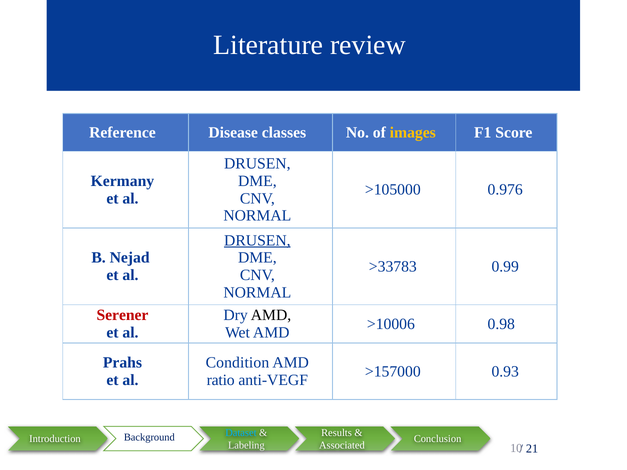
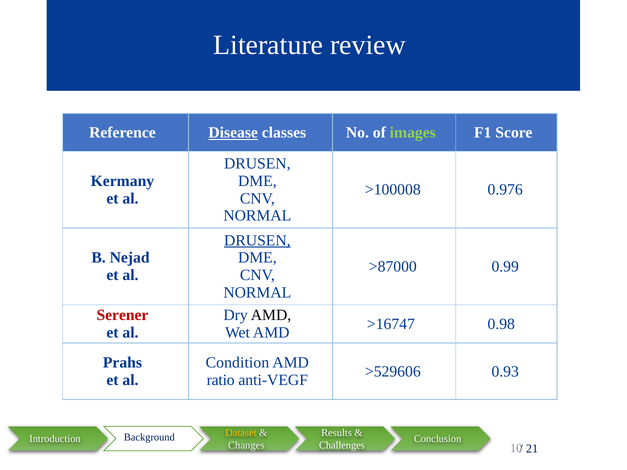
Disease underline: none -> present (233, 133)
images colour: yellow -> light green (413, 133)
>105000: >105000 -> >100008 (393, 190)
>33783: >33783 -> >87000 (393, 267)
>10006: >10006 -> >16747 (391, 324)
>157000: >157000 -> >529606 (393, 372)
Dataset colour: light blue -> yellow (241, 433)
Labeling: Labeling -> Changes (246, 446)
Associated: Associated -> Challenges (342, 446)
